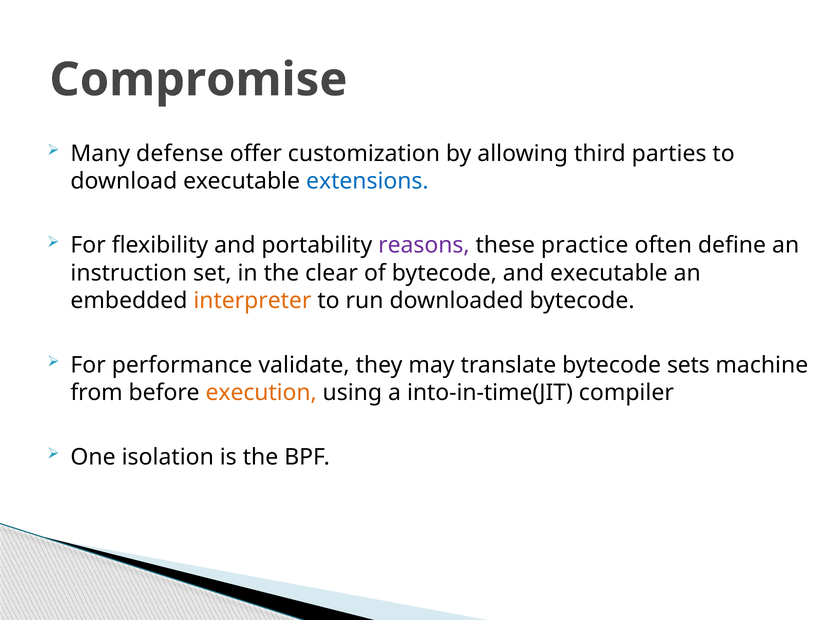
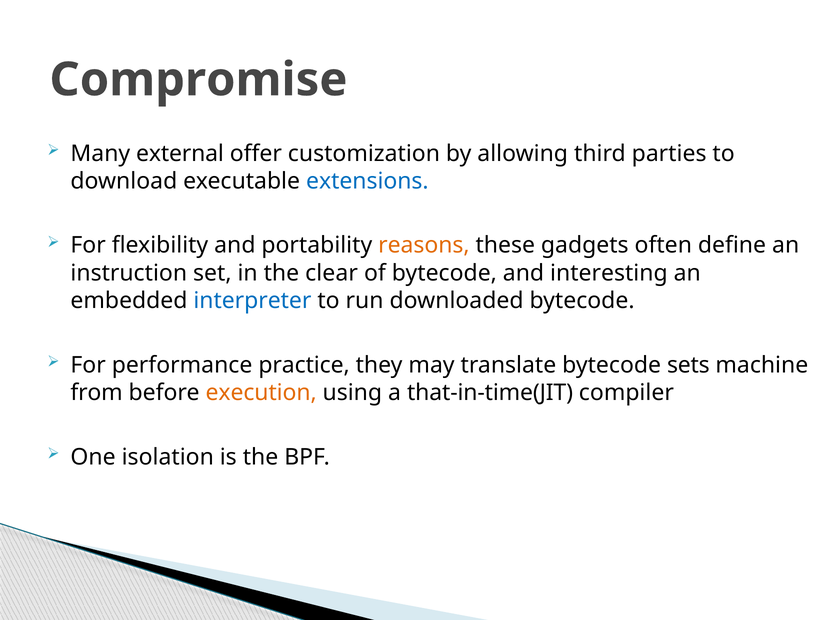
defense: defense -> external (180, 153)
reasons colour: purple -> orange (424, 245)
practice: practice -> gadgets (585, 245)
and executable: executable -> interesting (609, 273)
interpreter colour: orange -> blue (252, 301)
validate: validate -> practice (304, 365)
into-in-time(JIT: into-in-time(JIT -> that-in-time(JIT (490, 393)
